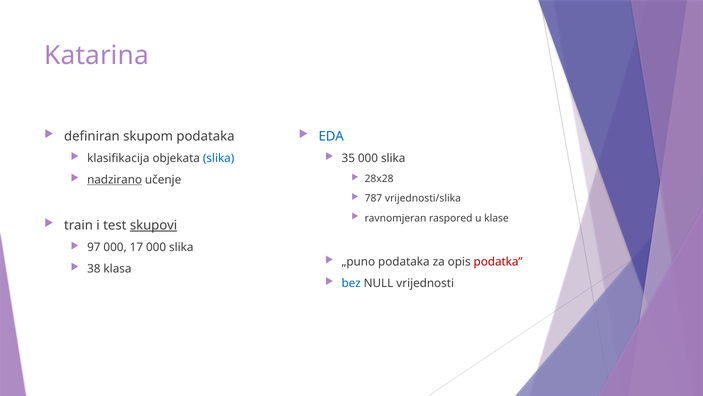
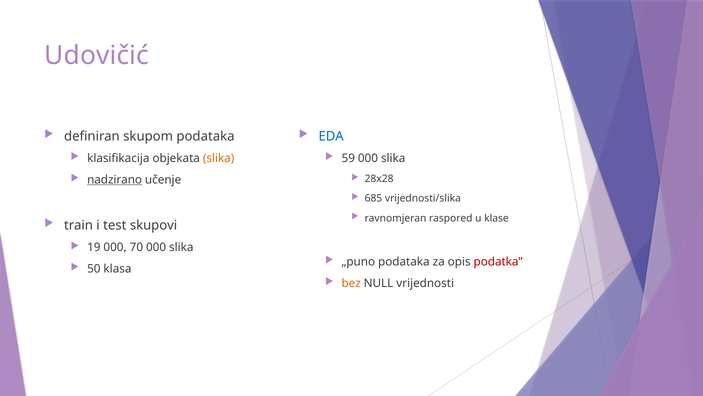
Katarina: Katarina -> Udovičić (97, 55)
slika colour: blue -> orange (219, 158)
35: 35 -> 59 (348, 158)
787: 787 -> 685 (373, 198)
skupovi underline: present -> none (154, 225)
97: 97 -> 19 (94, 247)
17: 17 -> 70 (136, 247)
38: 38 -> 50 (94, 269)
bez colour: blue -> orange (351, 283)
